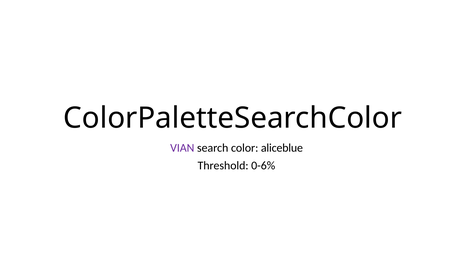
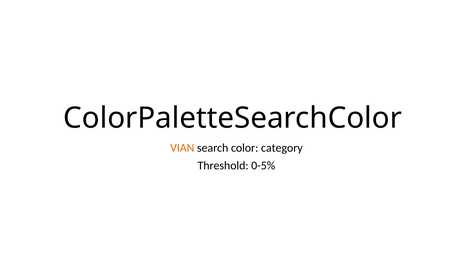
VIAN colour: purple -> orange (182, 148)
aliceblue: aliceblue -> category (282, 148)
0-6%: 0-6% -> 0-5% (263, 166)
